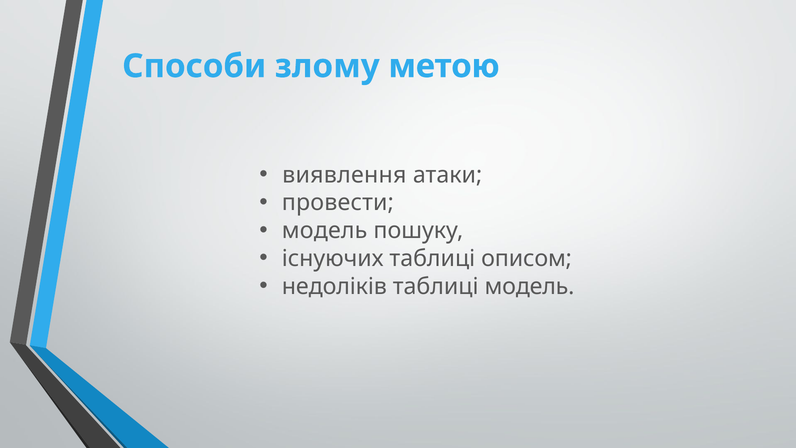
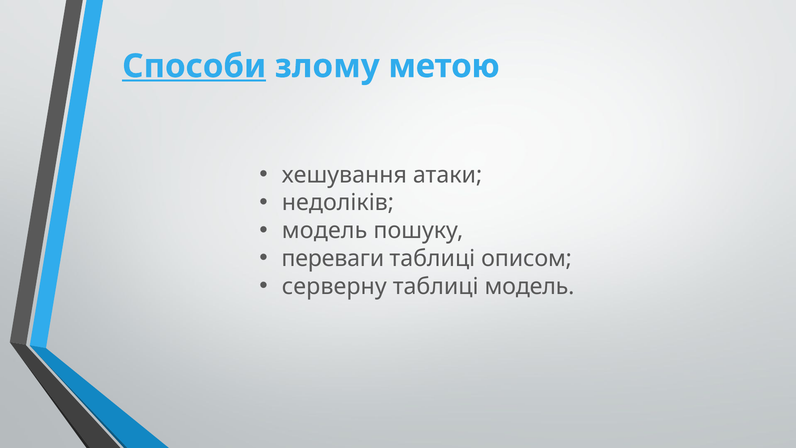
Способи underline: none -> present (194, 66)
виявлення: виявлення -> хешування (344, 175)
провести: провести -> недоліків (338, 203)
існуючих: існуючих -> переваги (333, 258)
недоліків: недоліків -> серверну (334, 286)
